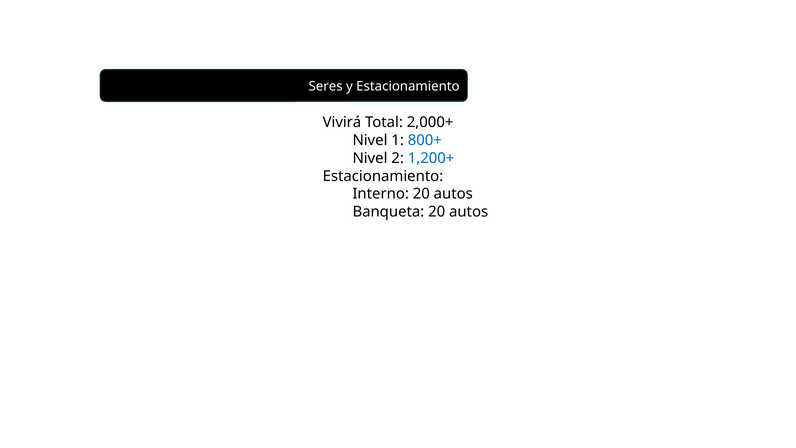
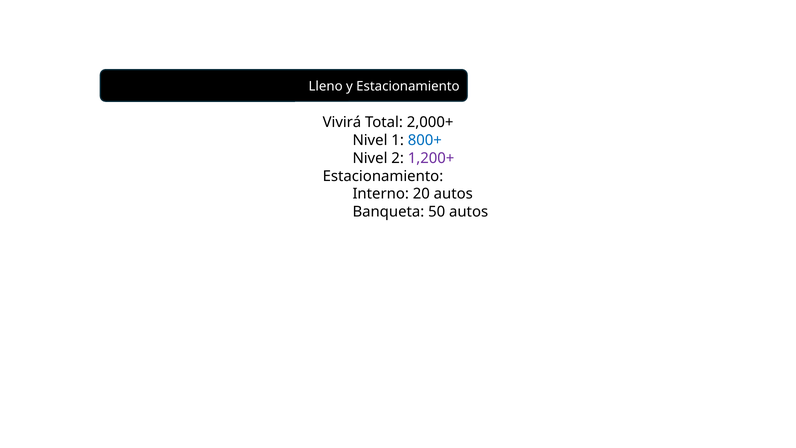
Seres: Seres -> Lleno (326, 86)
1,200+ colour: blue -> purple (431, 158)
Banqueta 20: 20 -> 50 (437, 212)
